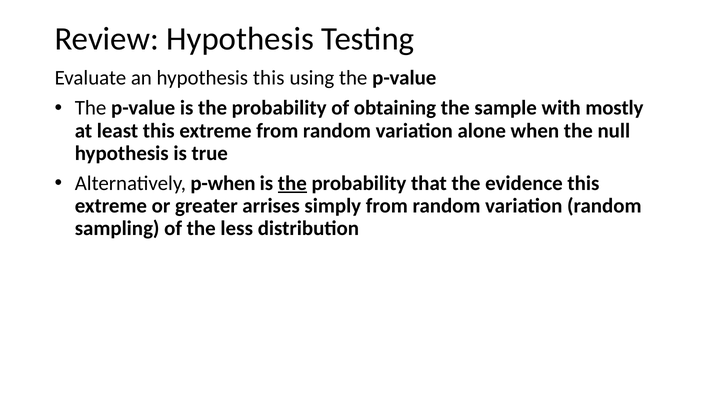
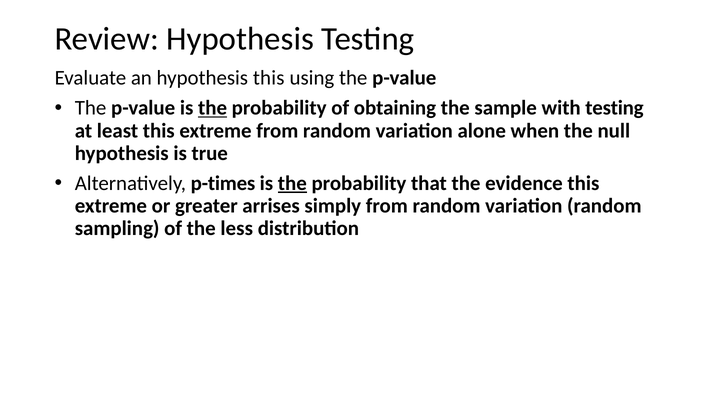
the underline: none -> present (213, 108)
with mostly: mostly -> testing (614, 108)
p-when: p-when -> p-times (223, 183)
